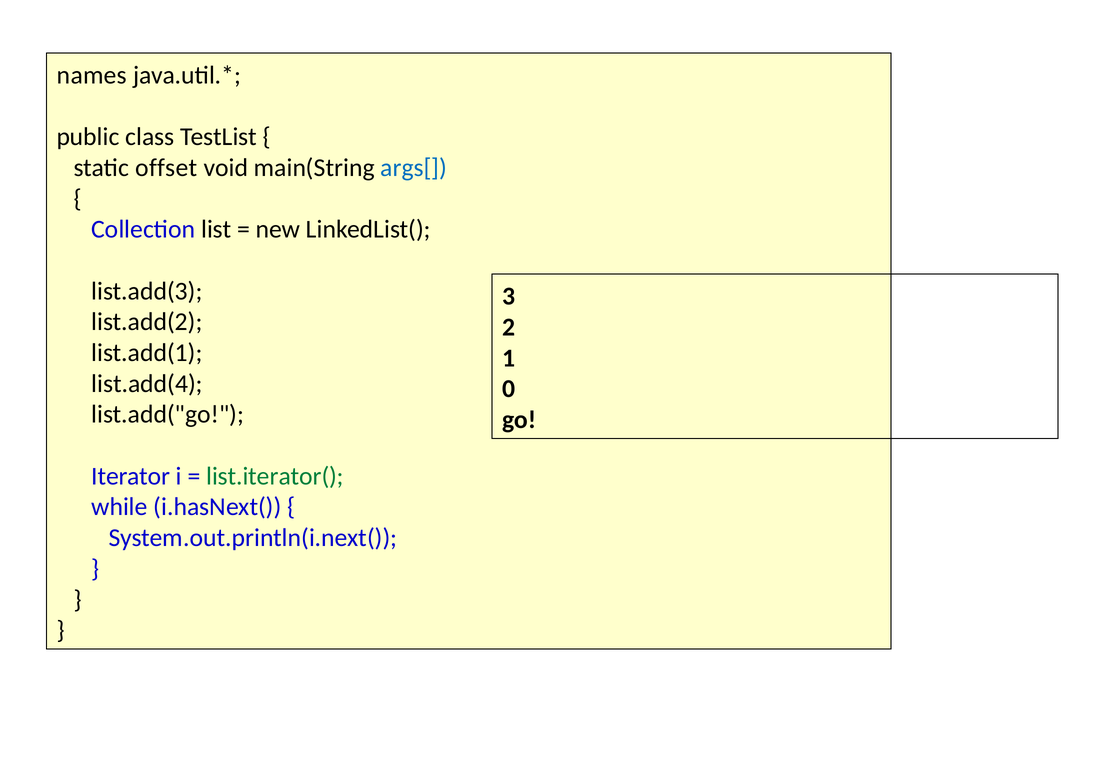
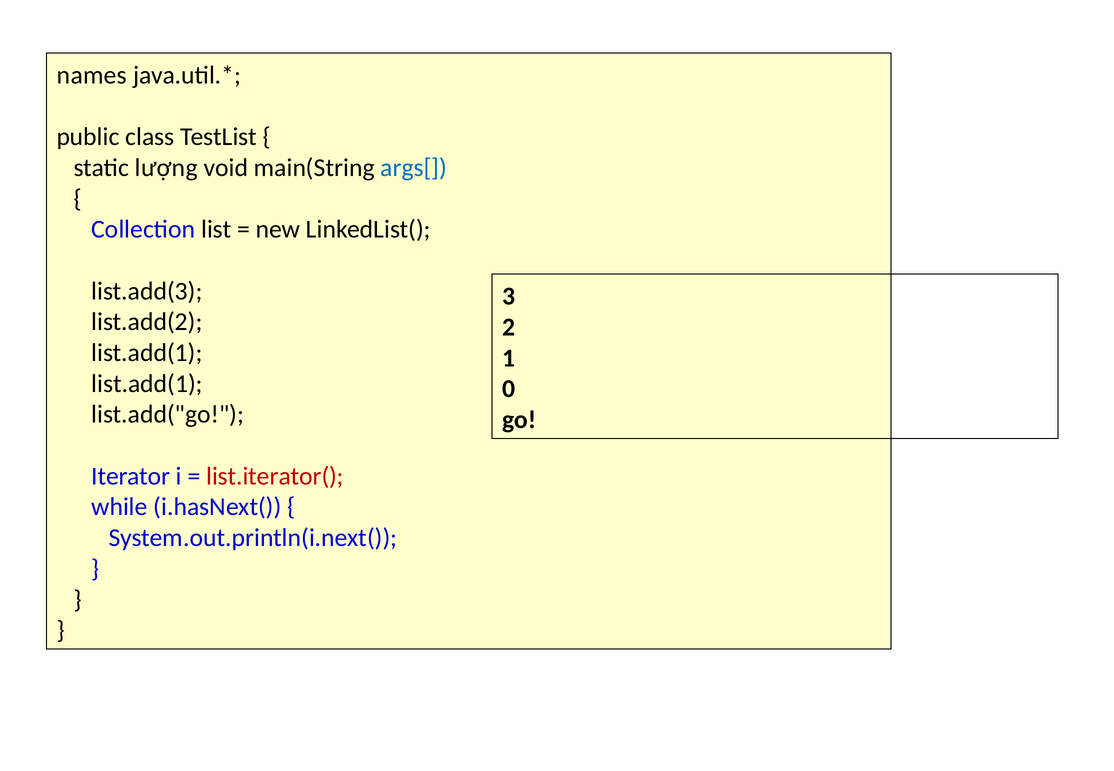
offset: offset -> lượng (166, 168)
list.add(4: list.add(4 -> list.add(1 (147, 384)
list.iterator( colour: green -> red (275, 476)
